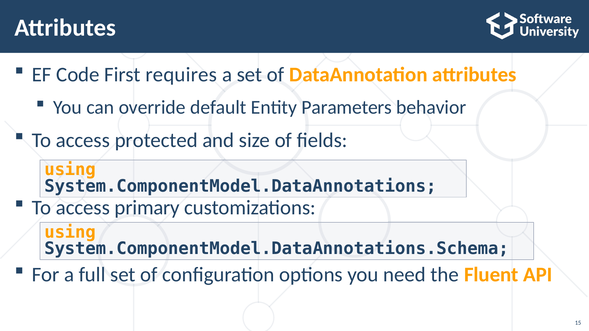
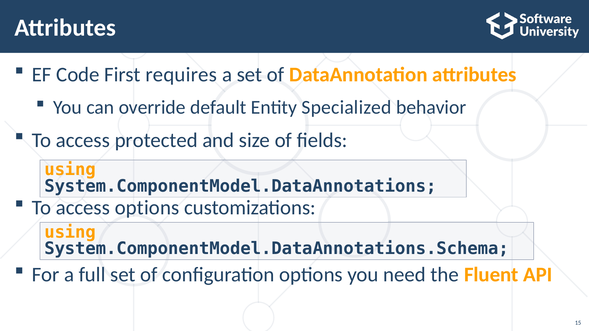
Parameters: Parameters -> Specialized (347, 107)
access primary: primary -> options (147, 208)
